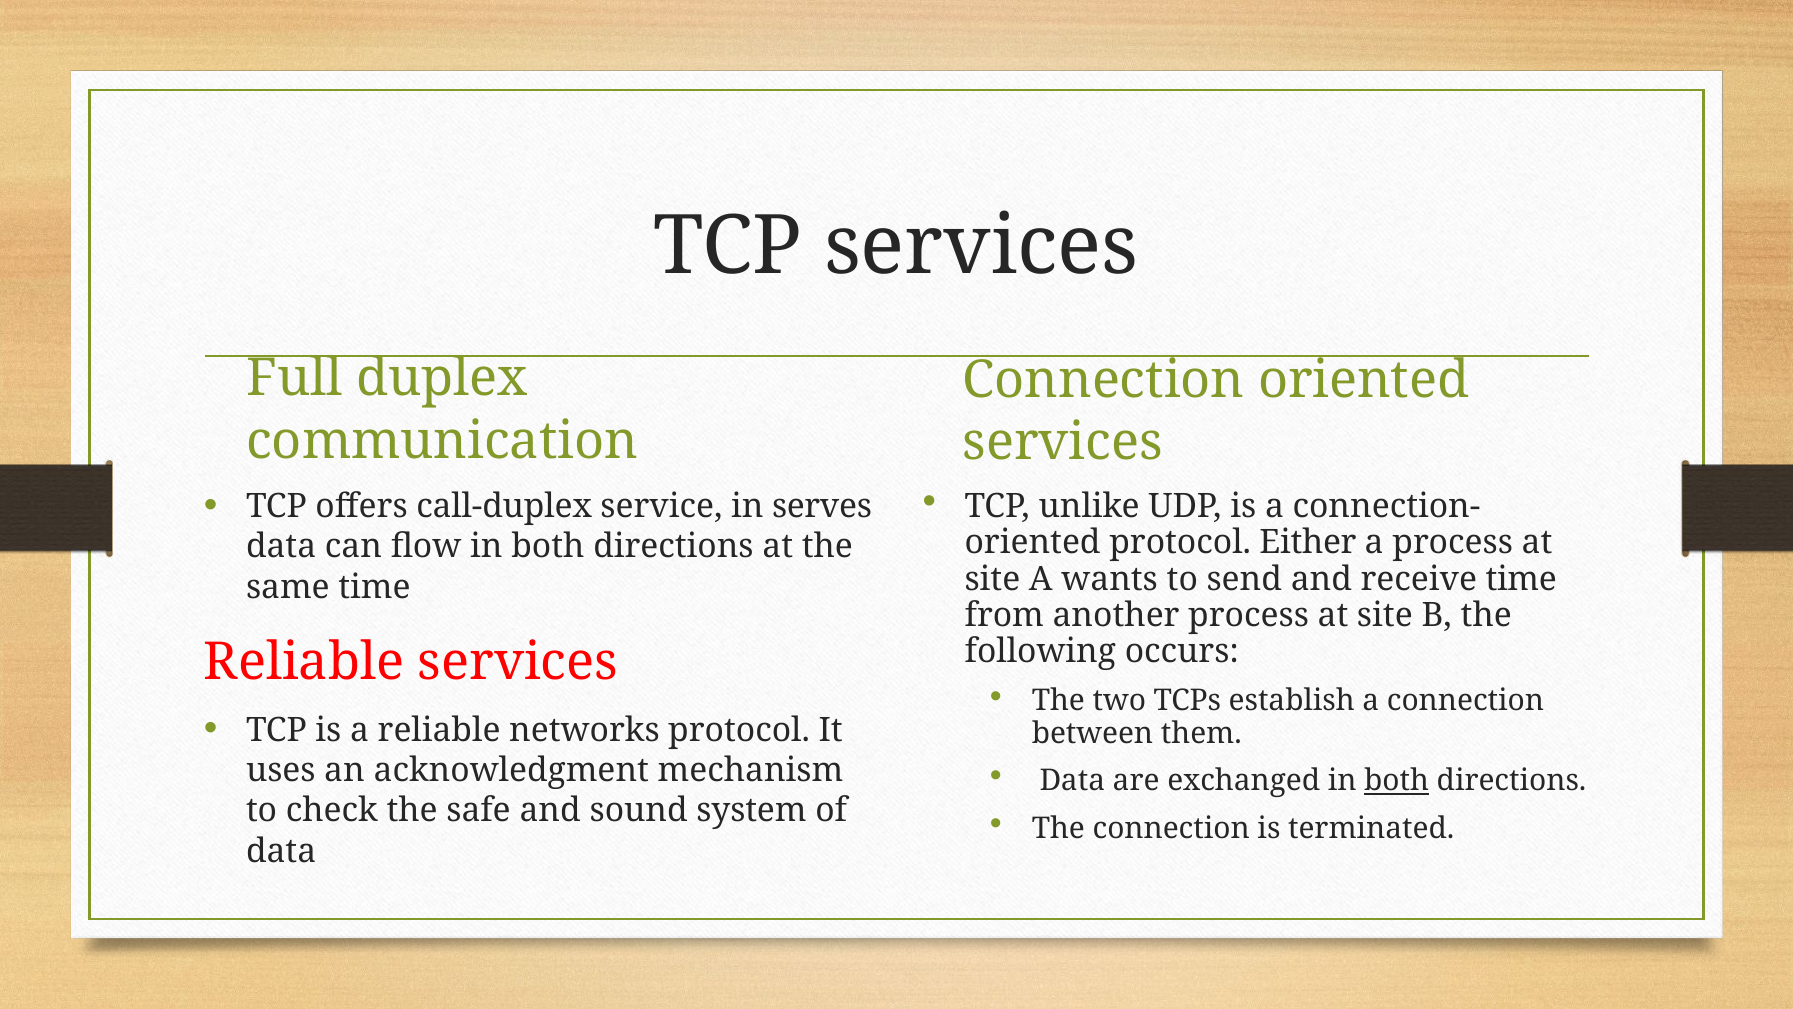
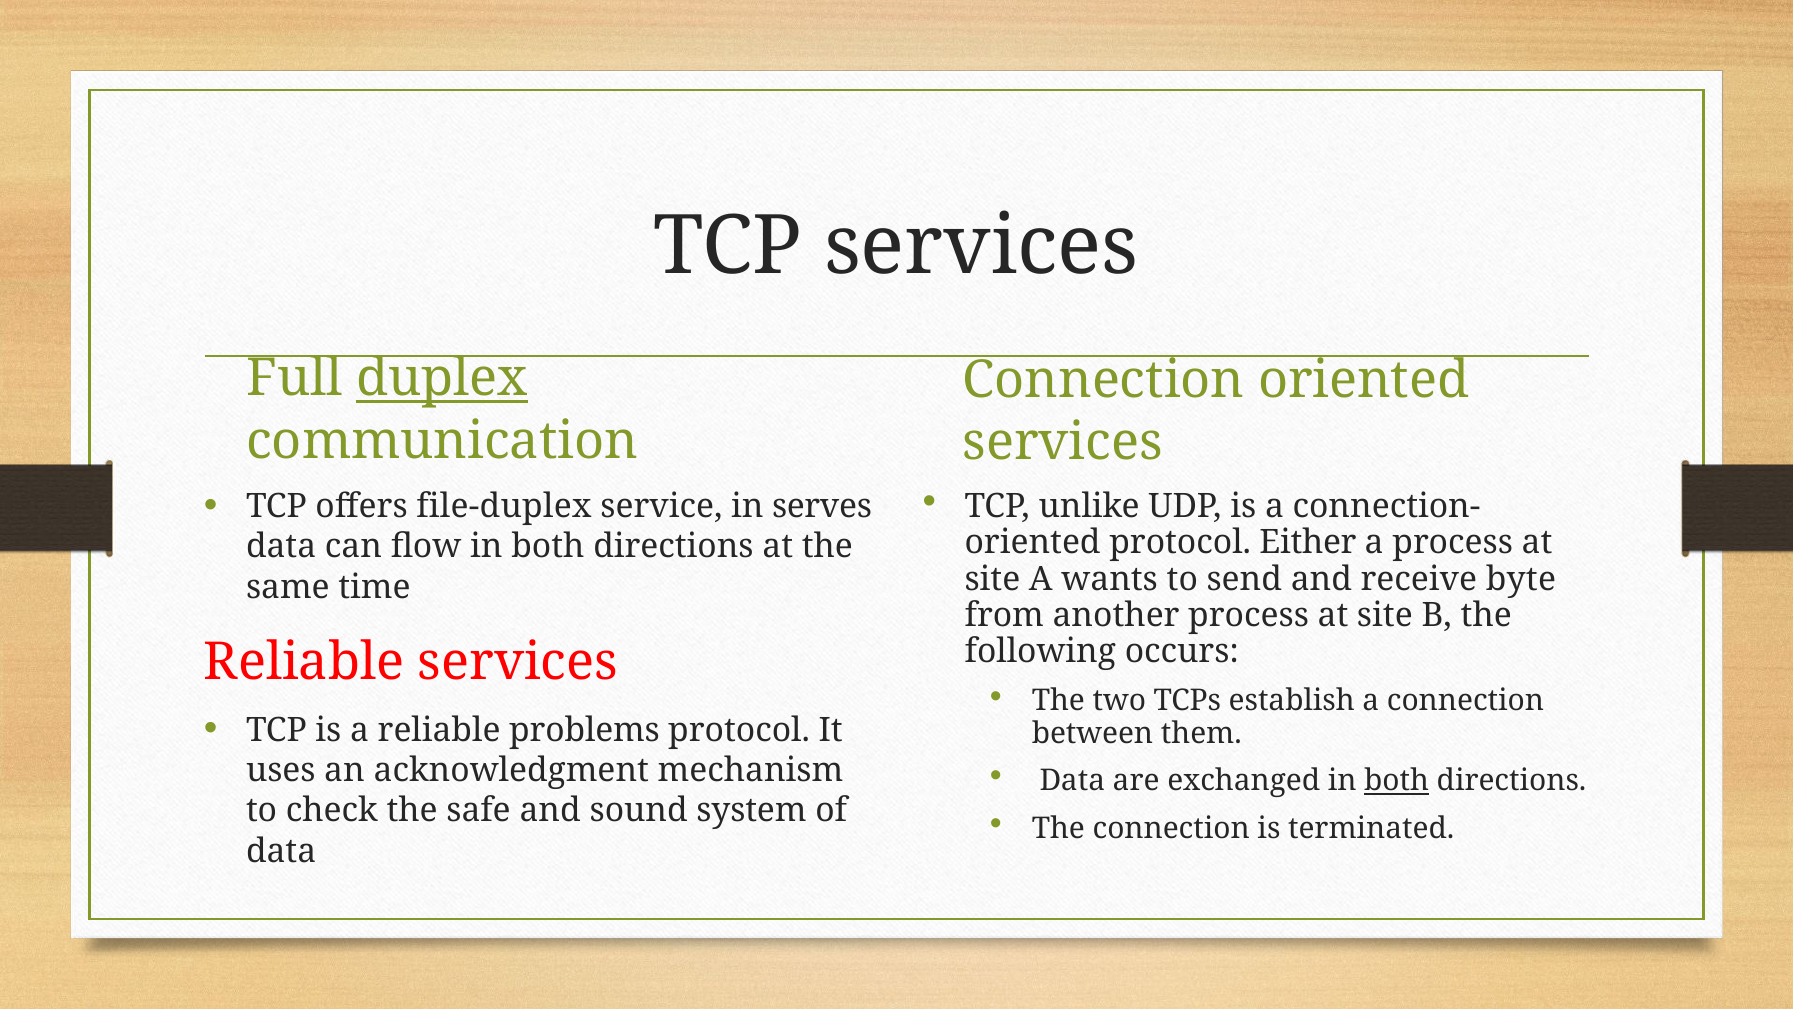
duplex underline: none -> present (442, 378)
call-duplex: call-duplex -> file-duplex (504, 506)
receive time: time -> byte (1521, 579)
networks: networks -> problems (585, 730)
